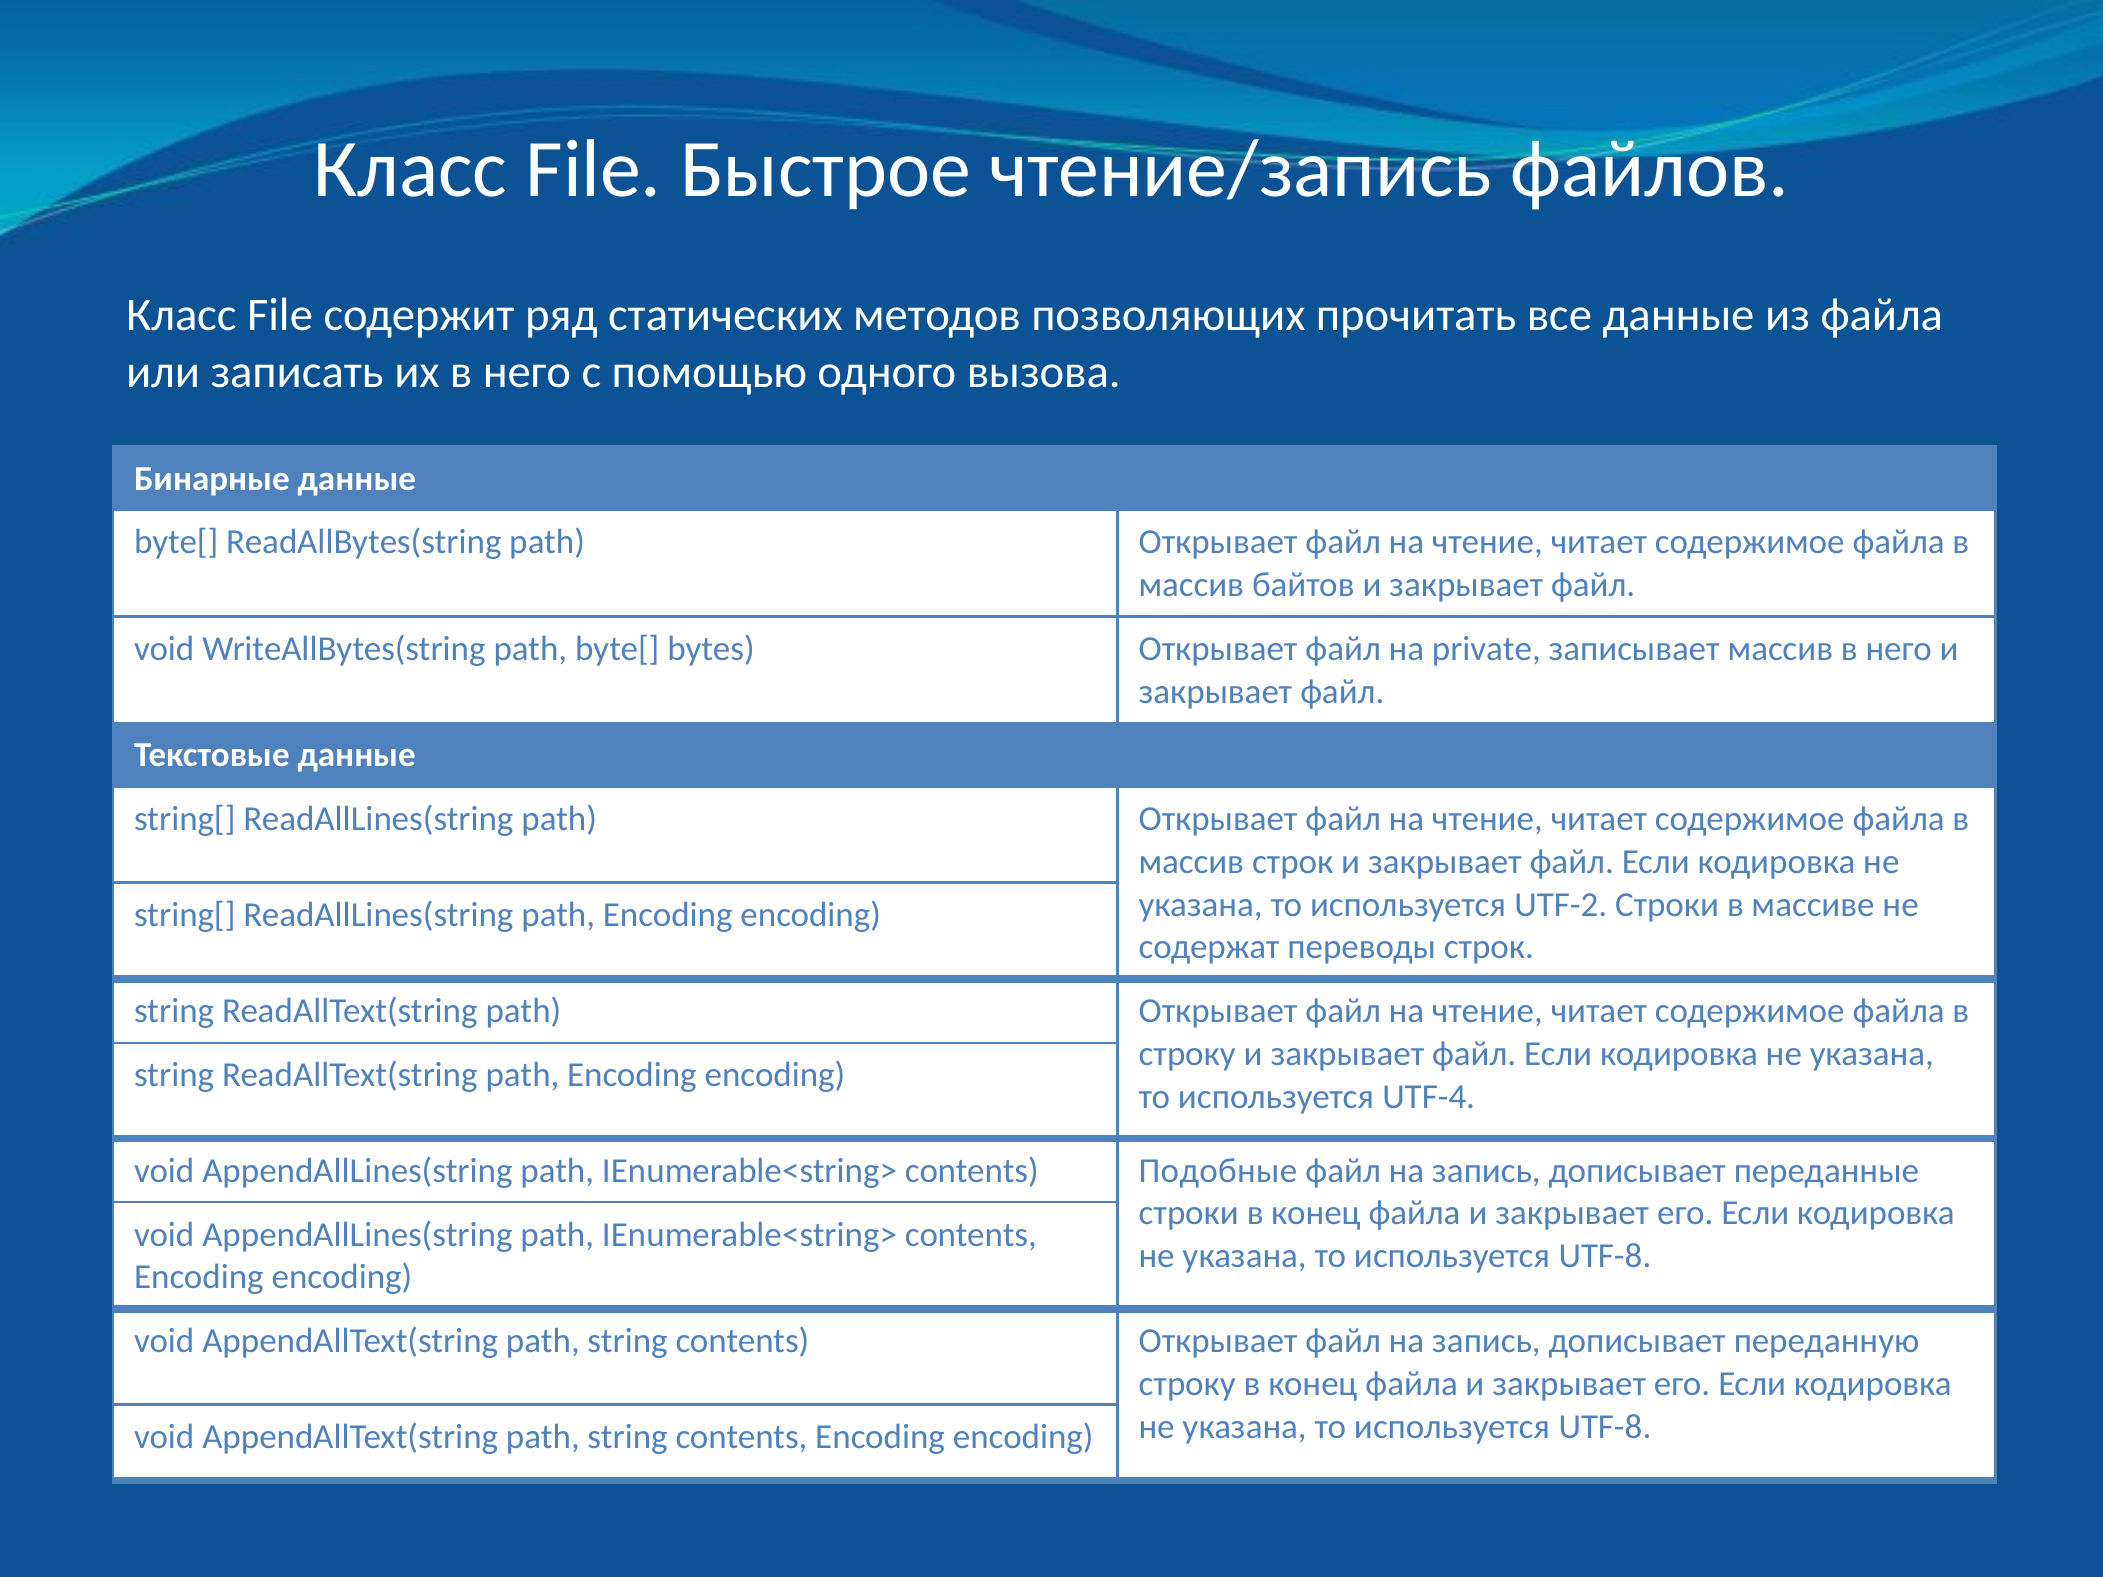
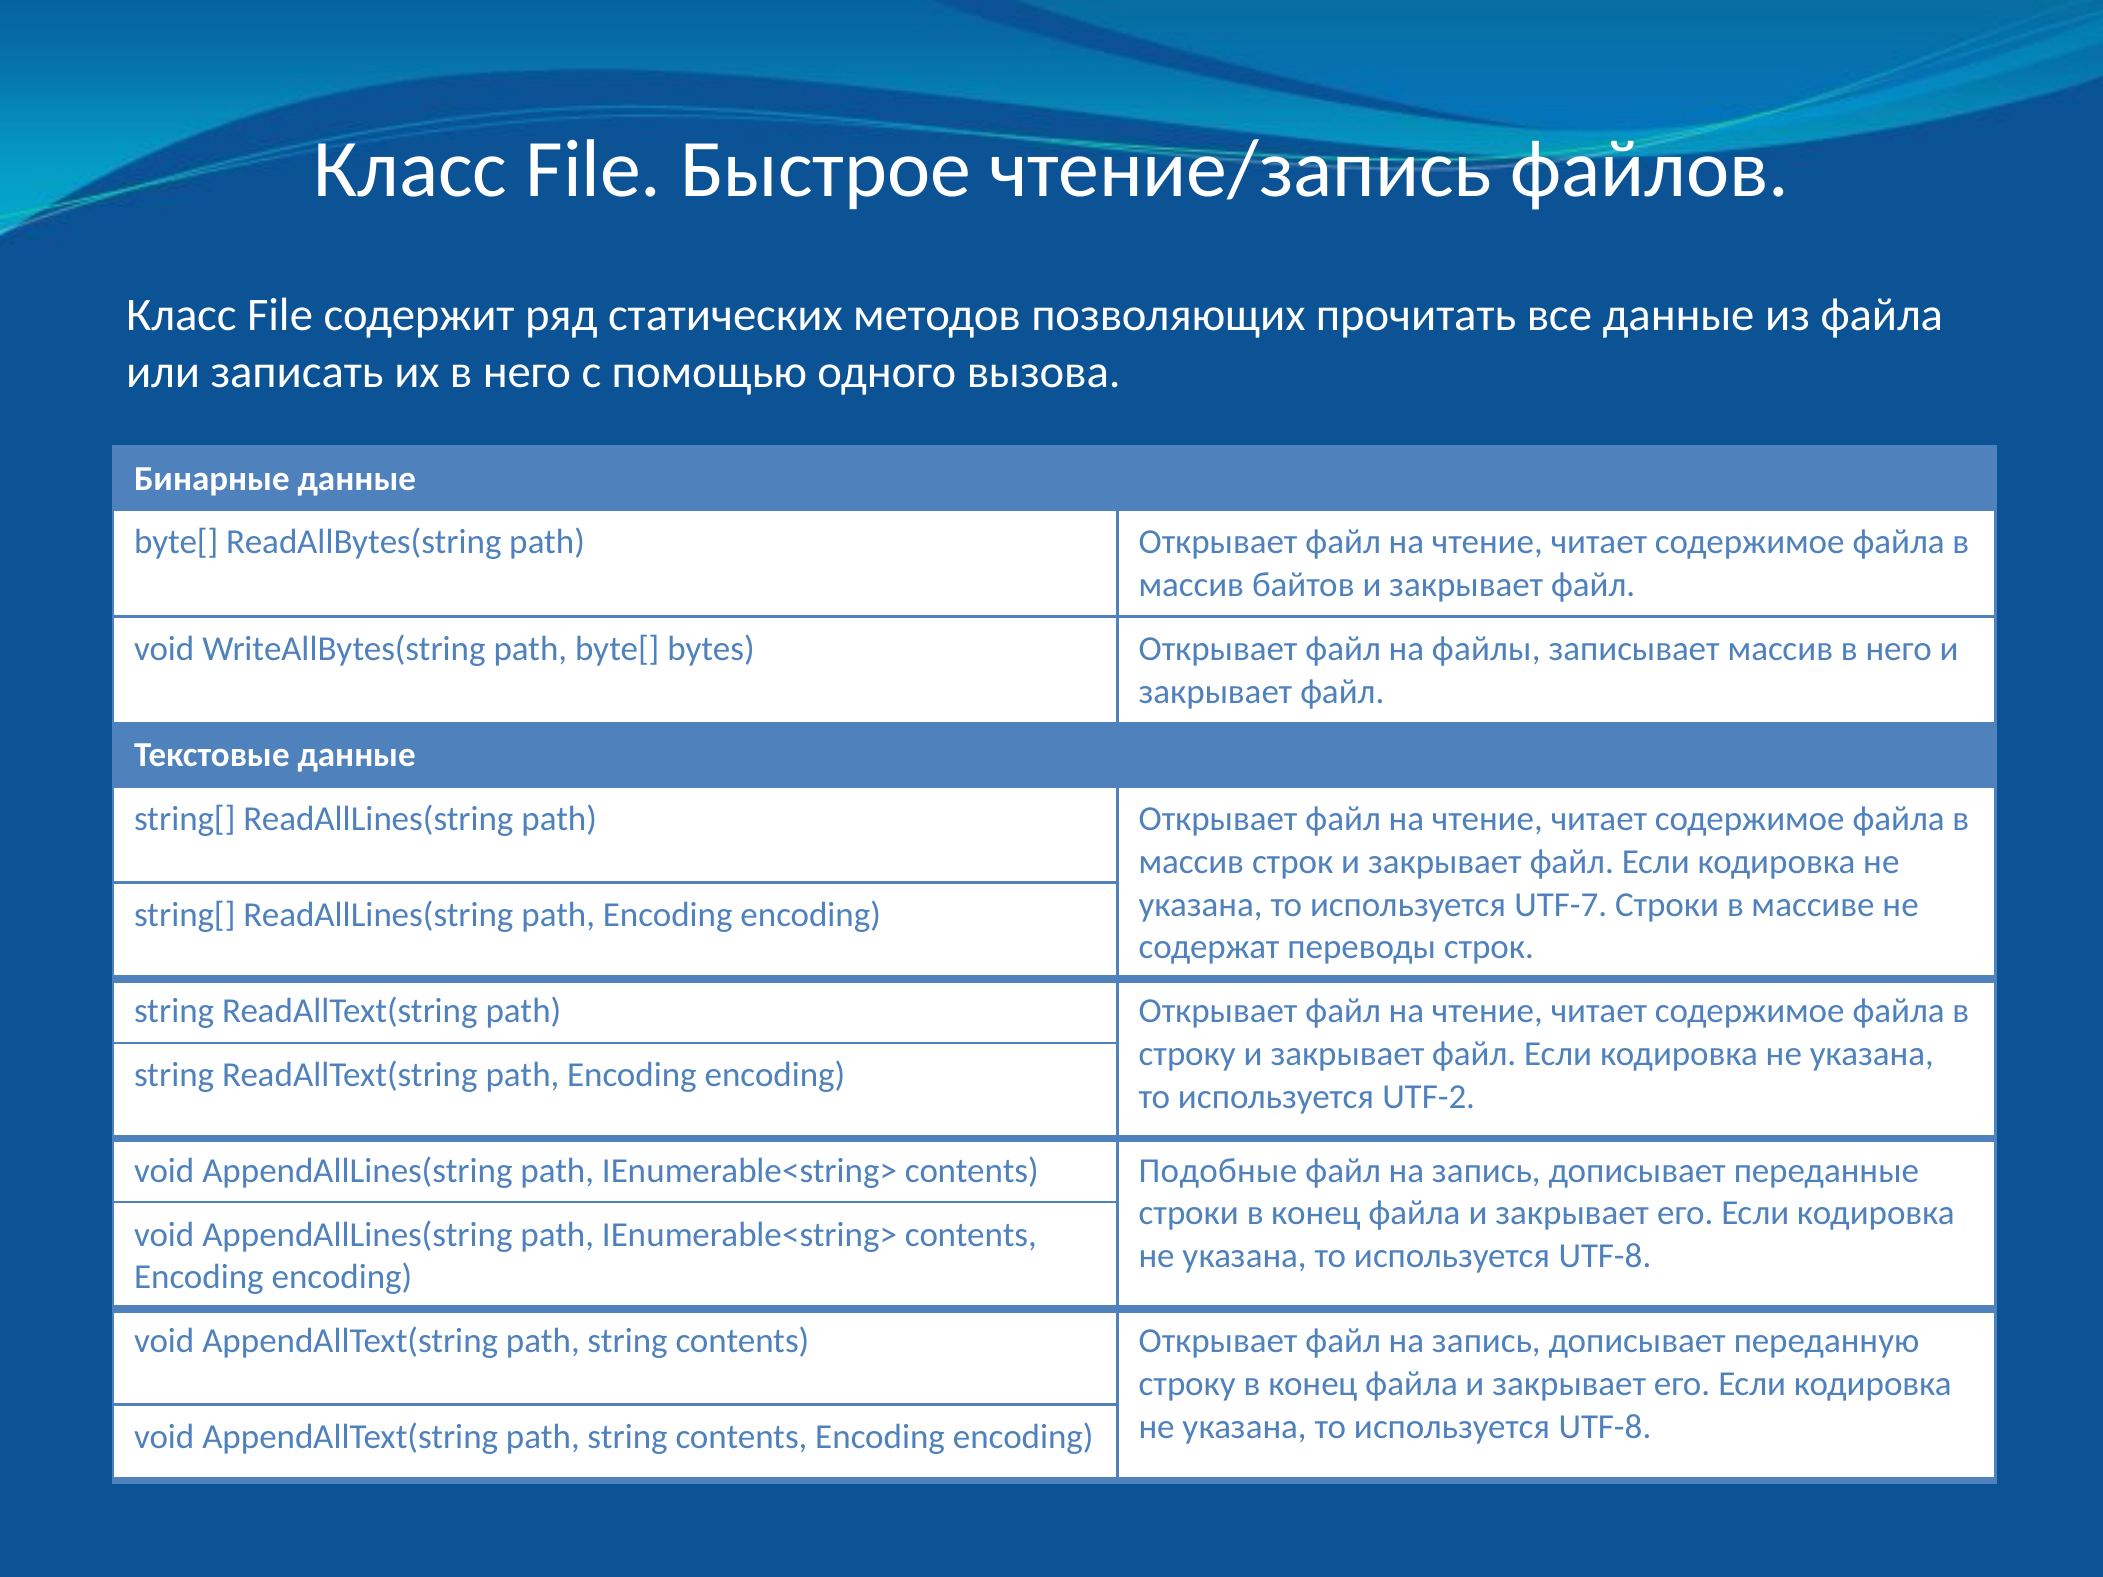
private: private -> файлы (1486, 649)
UTF-2: UTF-2 -> UTF-7 (1561, 905)
UTF-4: UTF-4 -> UTF-2 (1429, 1097)
